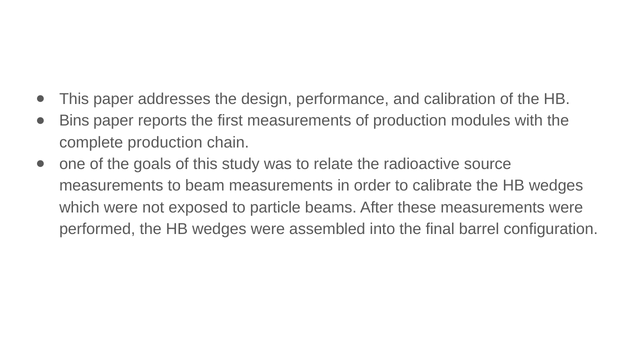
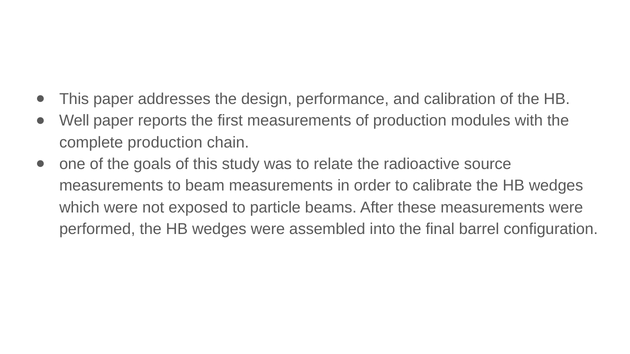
Bins: Bins -> Well (74, 121)
